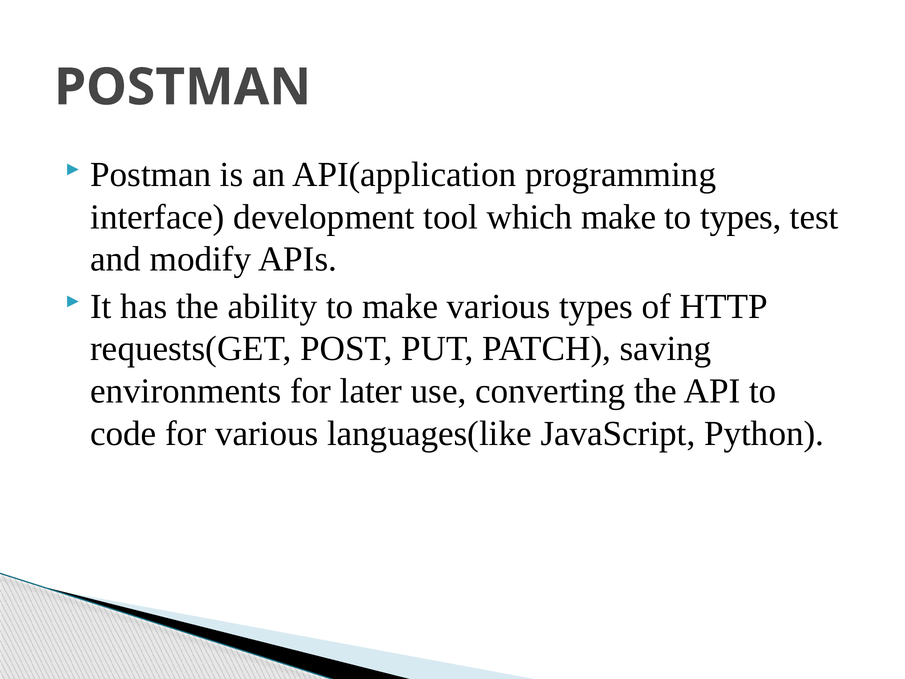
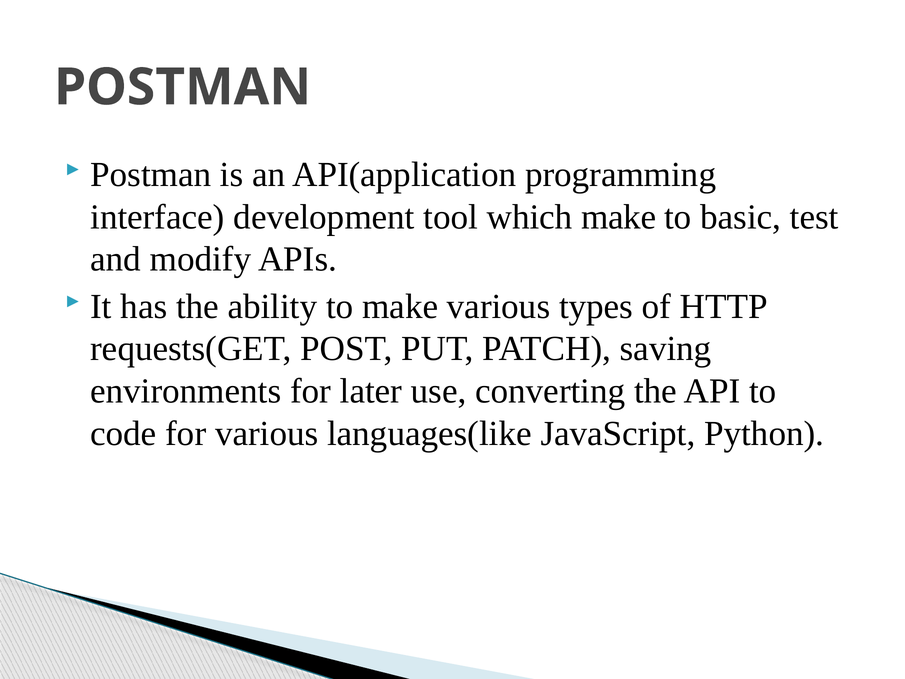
to types: types -> basic (741, 217)
